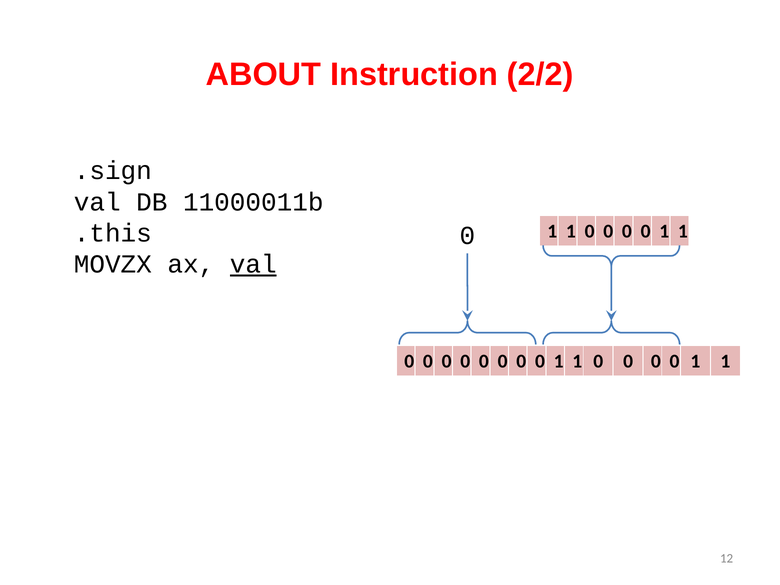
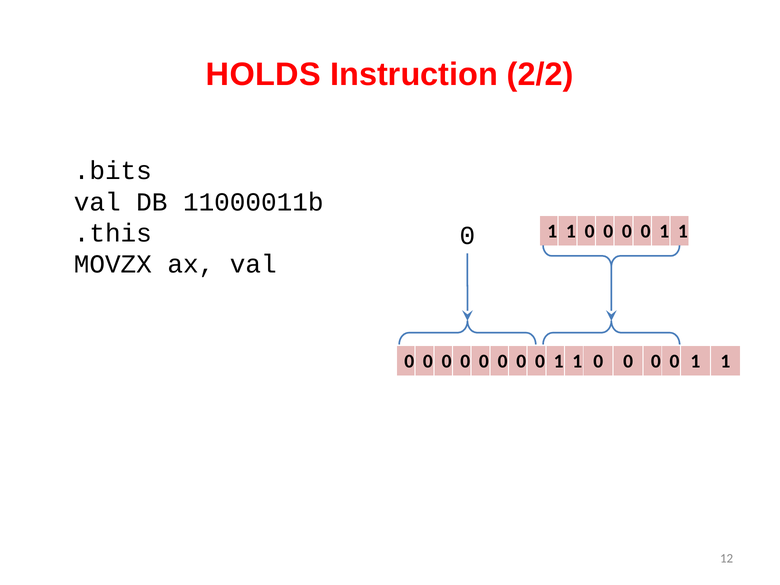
ABOUT: ABOUT -> HOLDS (263, 74)
.sign: .sign -> .bits (113, 171)
val underline: present -> none (253, 264)
